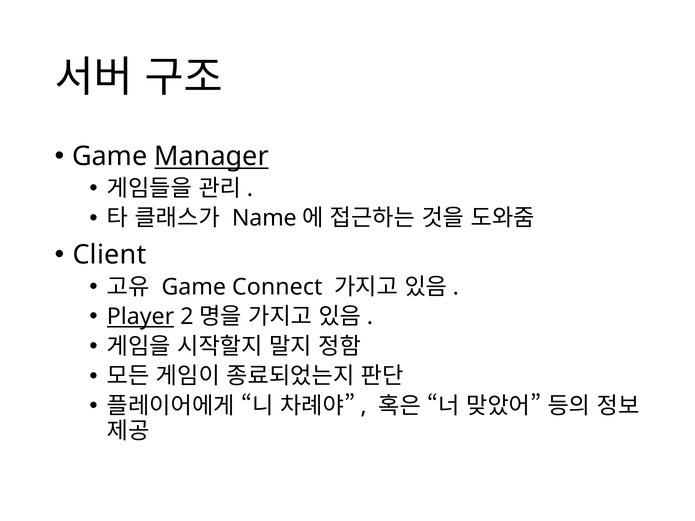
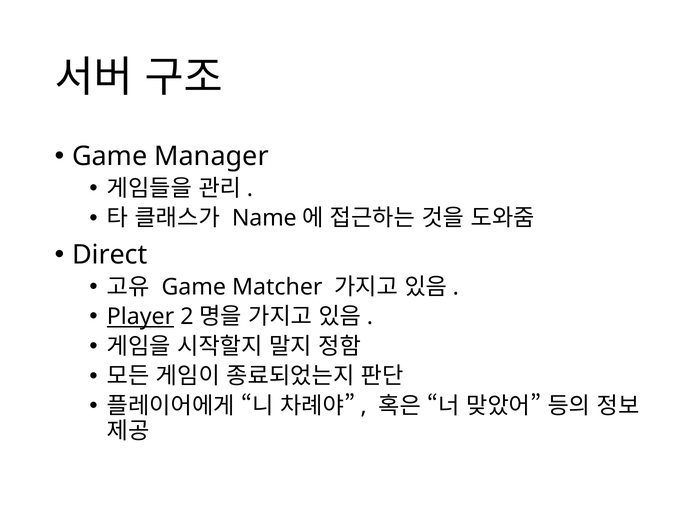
Manager underline: present -> none (212, 157)
Client: Client -> Direct (110, 255)
Connect: Connect -> Matcher (277, 287)
